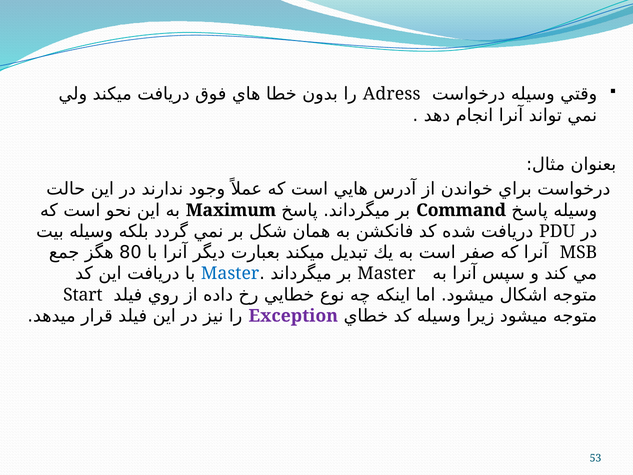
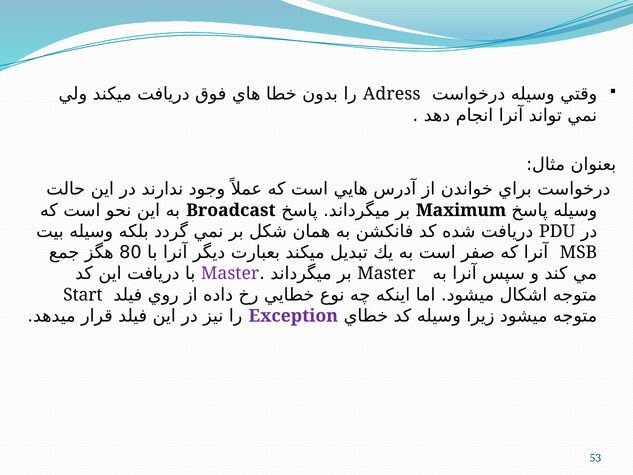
Maximum: Maximum -> Broadcast (231, 210)
Command: Command -> Maximum (461, 210)
Master colour: blue -> purple (230, 273)
